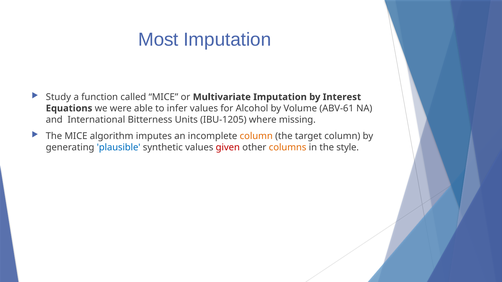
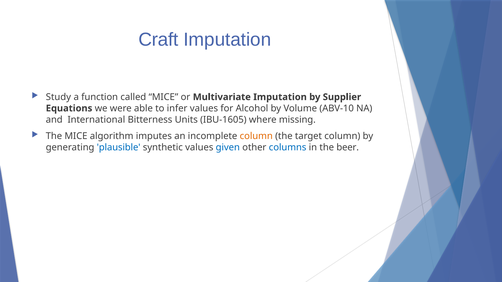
Most: Most -> Craft (158, 40)
Interest: Interest -> Supplier (342, 97)
ABV-61: ABV-61 -> ABV-10 (337, 108)
IBU-1205: IBU-1205 -> IBU-1605 (223, 120)
given colour: red -> blue (228, 148)
columns colour: orange -> blue (288, 148)
style: style -> beer (348, 148)
